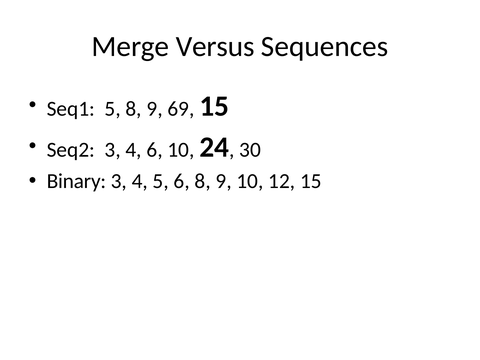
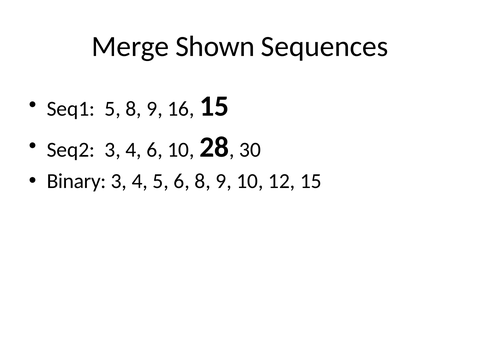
Versus: Versus -> Shown (215, 46)
69: 69 -> 16 (181, 109)
24: 24 -> 28 (214, 147)
